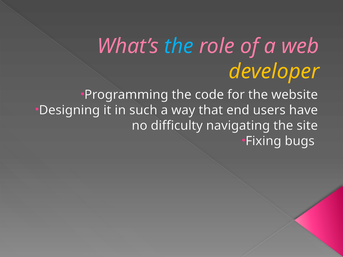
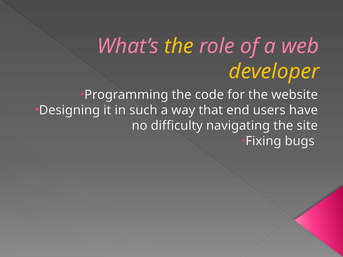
the colour: light blue -> yellow (179, 46)
